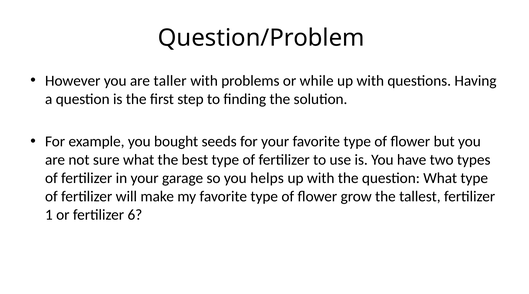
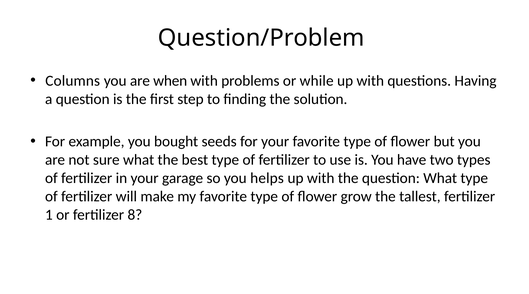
However: However -> Columns (73, 81)
taller: taller -> when (170, 81)
6: 6 -> 8 (135, 215)
